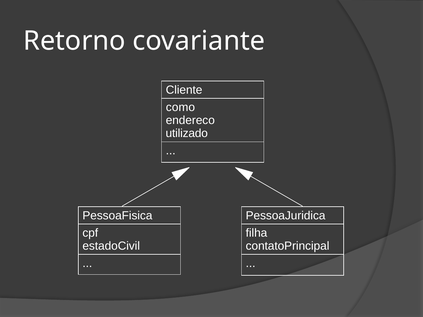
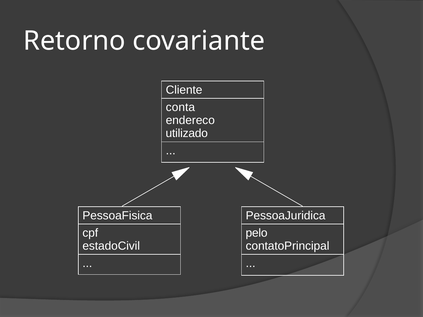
como: como -> conta (180, 107)
filha: filha -> pelo (257, 233)
